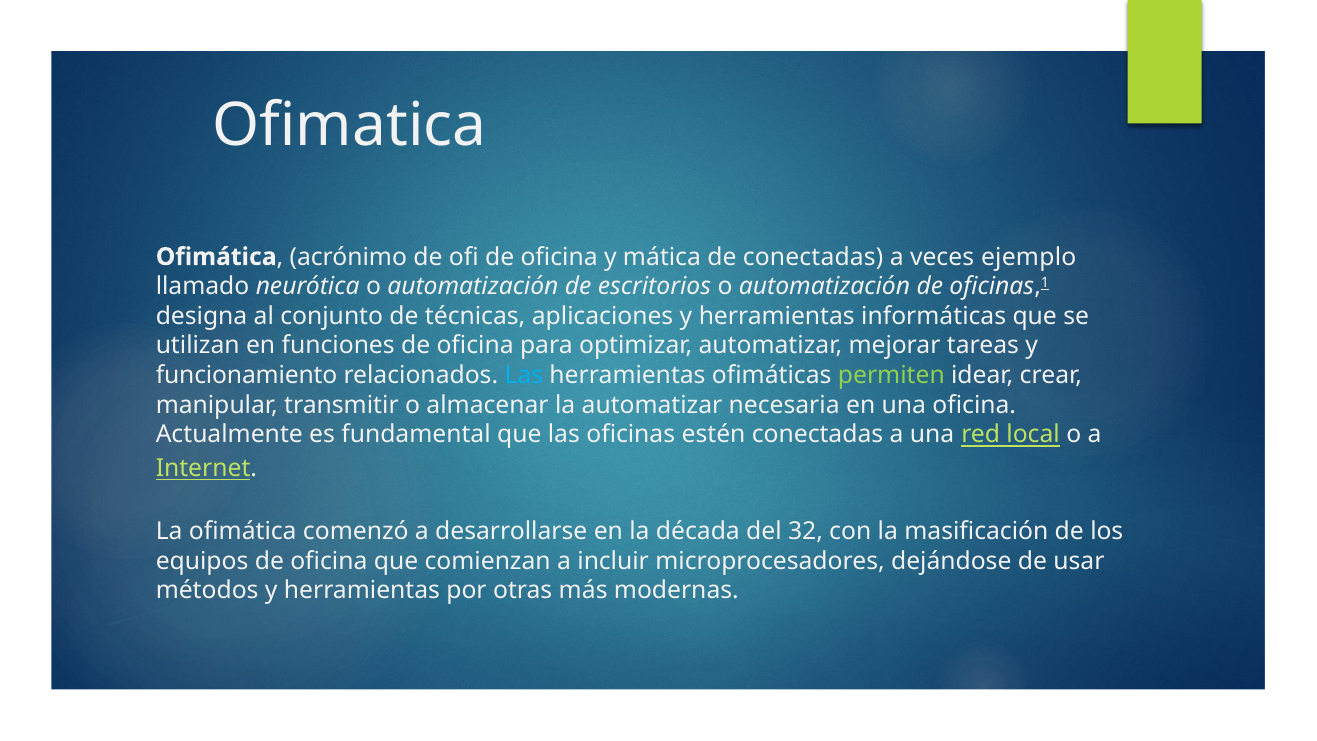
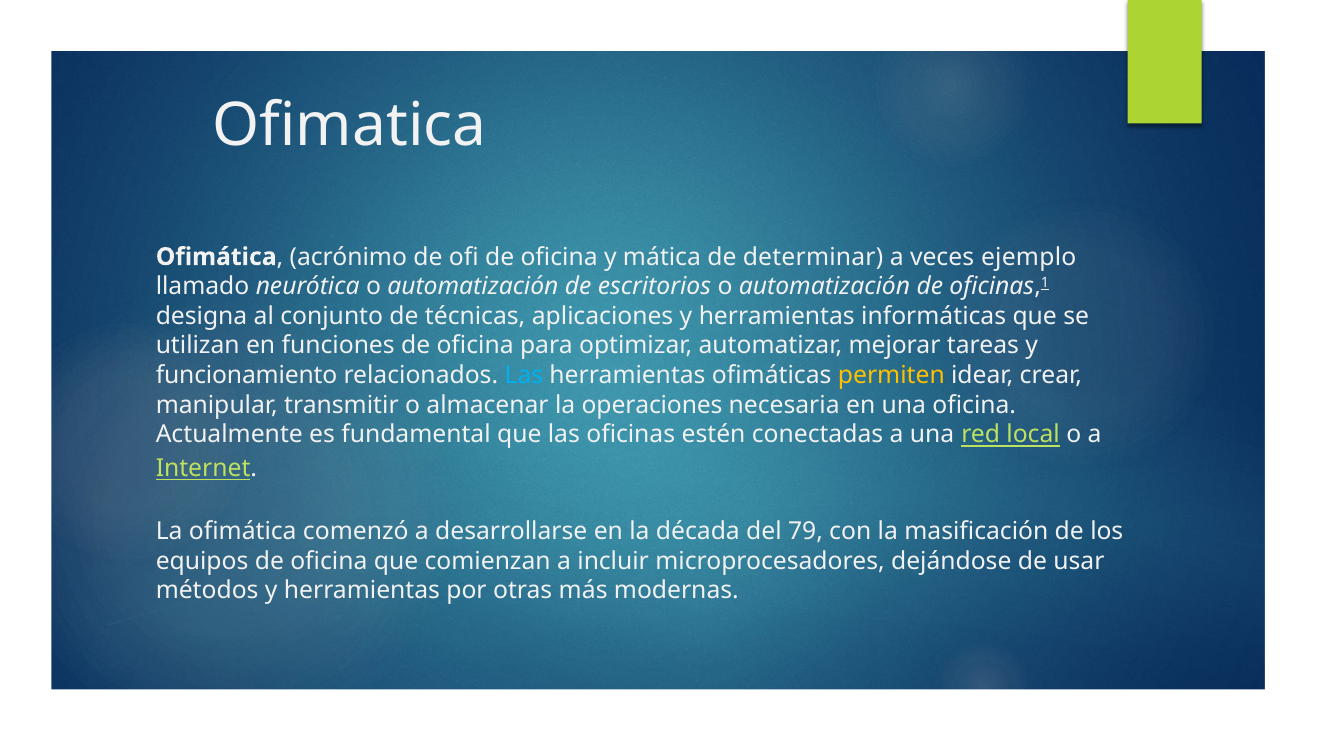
de conectadas: conectadas -> determinar (813, 257)
permiten colour: light green -> yellow (891, 375)
la automatizar: automatizar -> operaciones (652, 405)
32: 32 -> 79 (806, 531)
